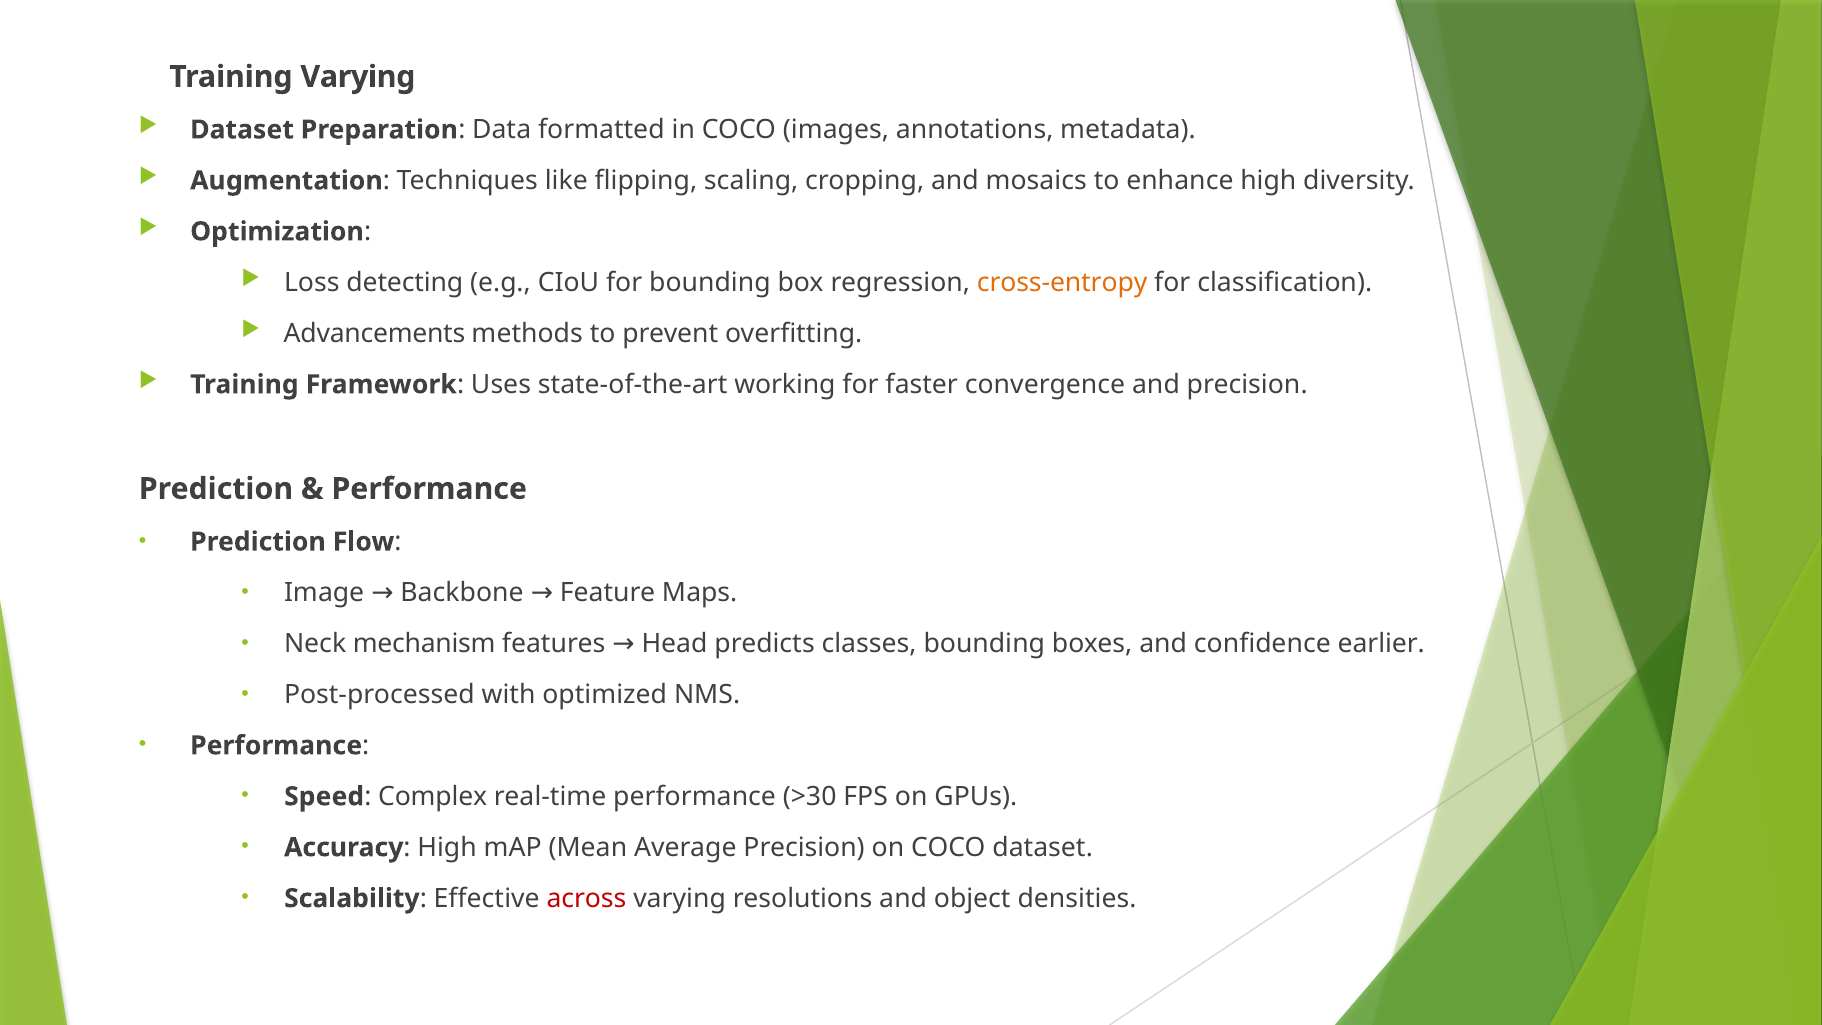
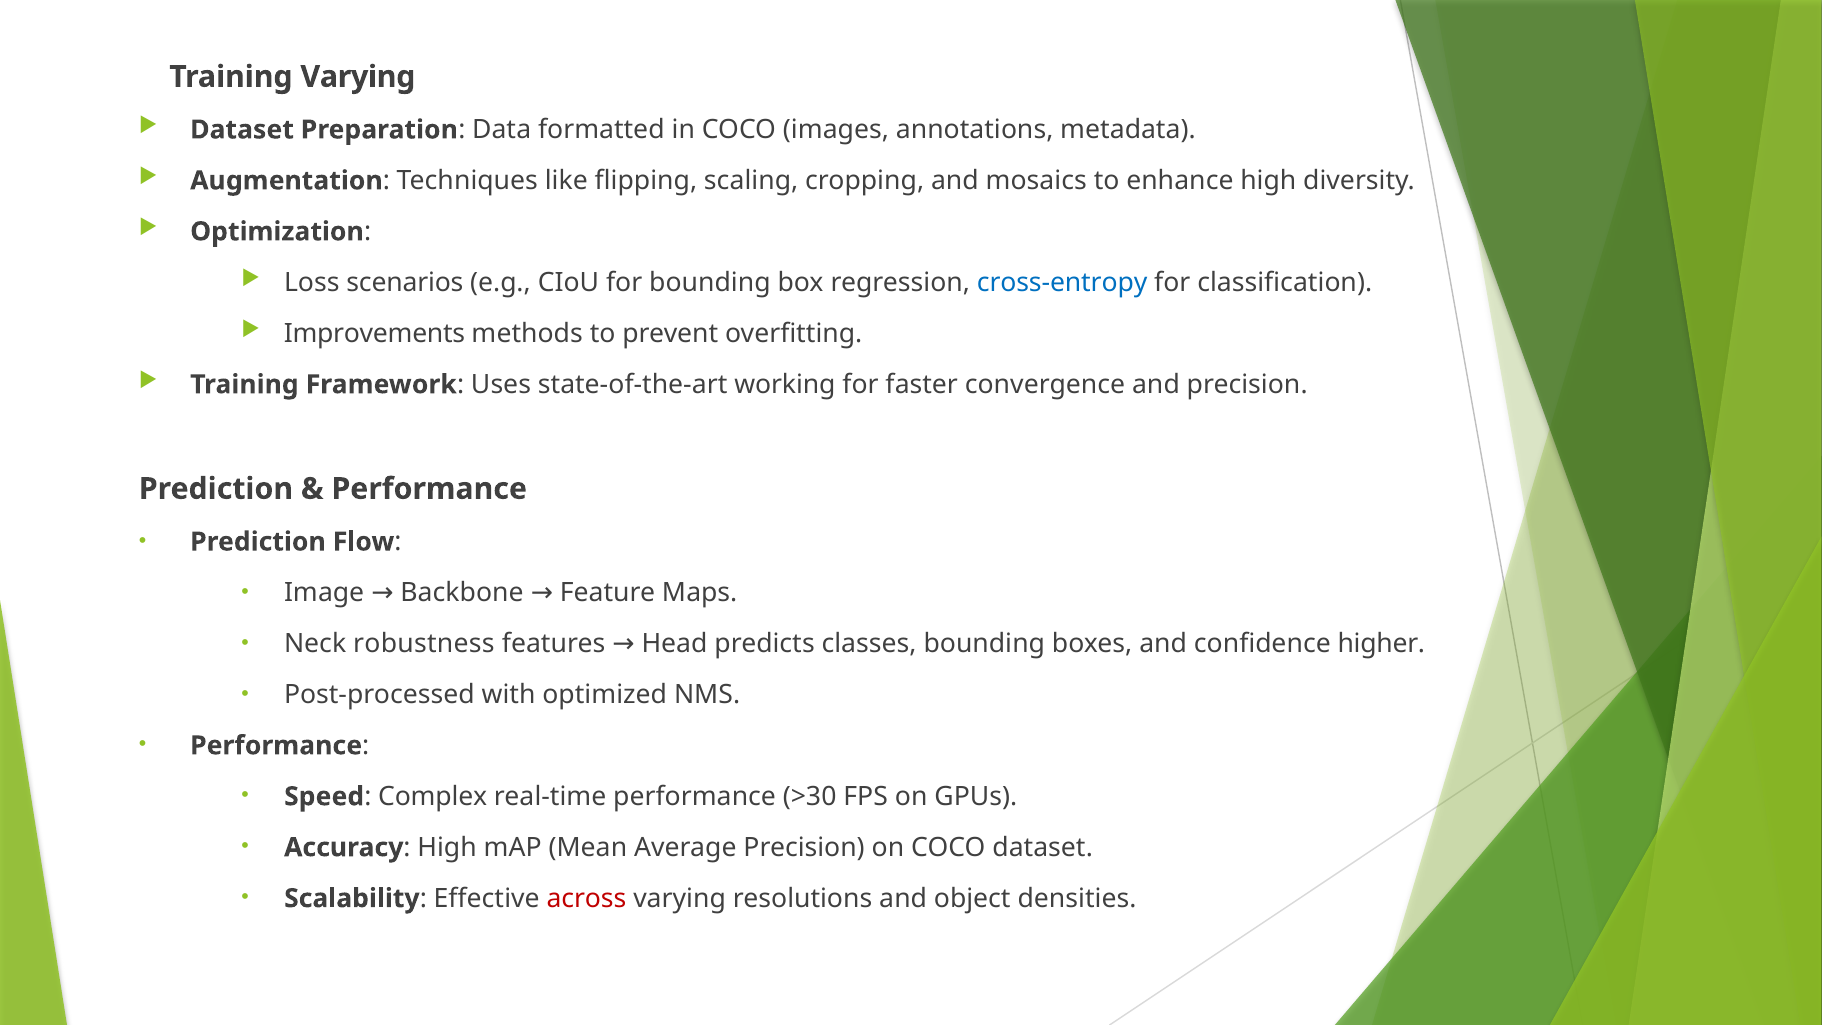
detecting: detecting -> scenarios (405, 283)
cross-entropy colour: orange -> blue (1062, 283)
Advancements: Advancements -> Improvements (375, 333)
mechanism: mechanism -> robustness (424, 644)
earlier: earlier -> higher (1381, 644)
